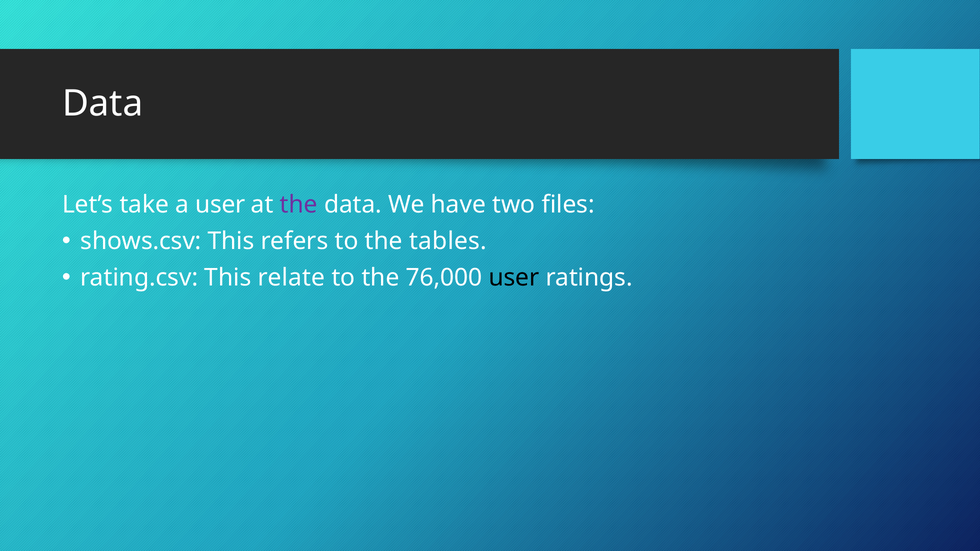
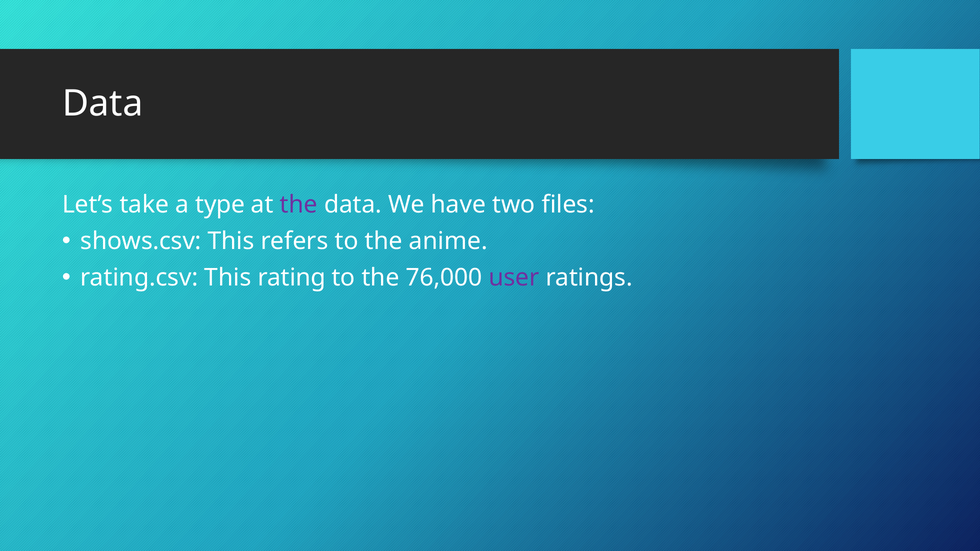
a user: user -> type (220, 205)
tables: tables -> anime (448, 241)
relate: relate -> rating (292, 278)
user colour: black -> purple (514, 278)
